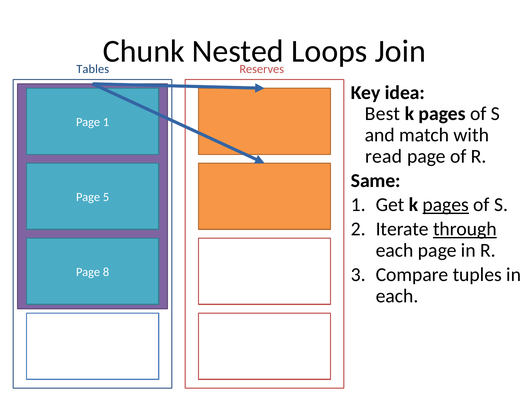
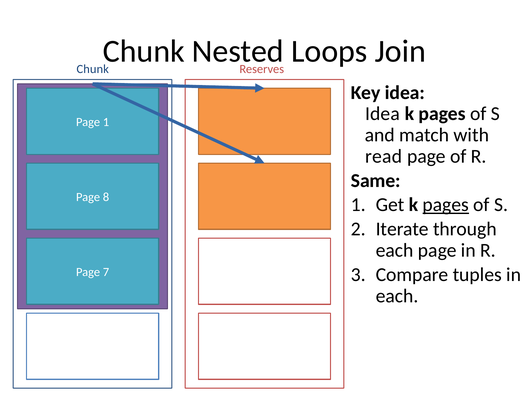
Tables: Tables -> Chunk (93, 69)
Best: Best -> Idea (383, 114)
5: 5 -> 8 (106, 197)
through underline: present -> none (465, 229)
8: 8 -> 7 (106, 272)
